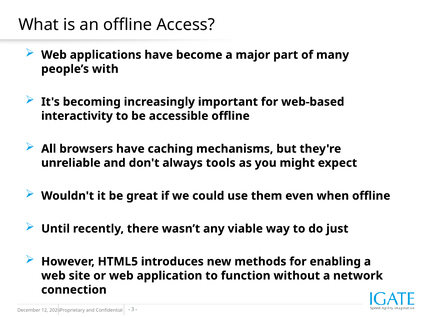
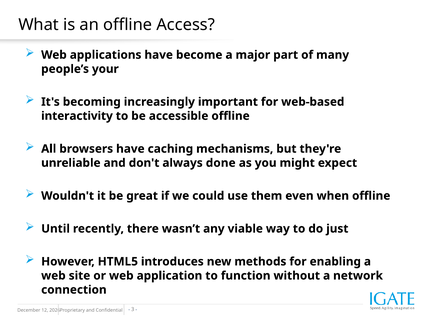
with: with -> your (105, 69)
tools: tools -> done (221, 163)
